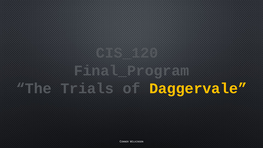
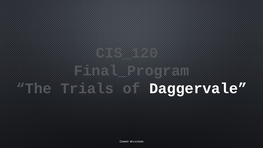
Daggervale colour: yellow -> white (198, 88)
